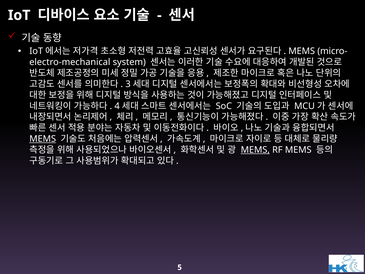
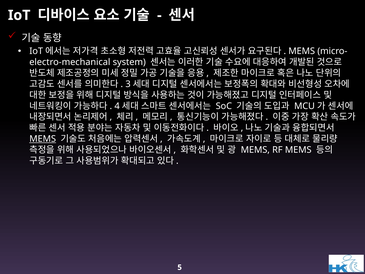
MEMS underline: present -> none (255, 150)
